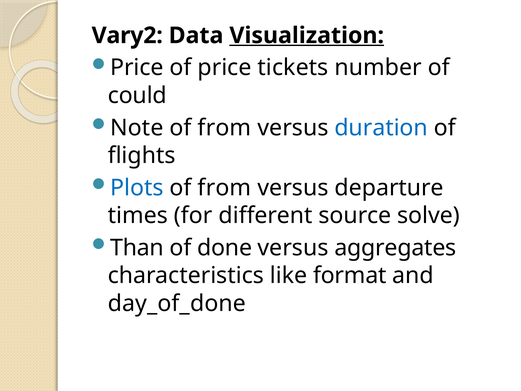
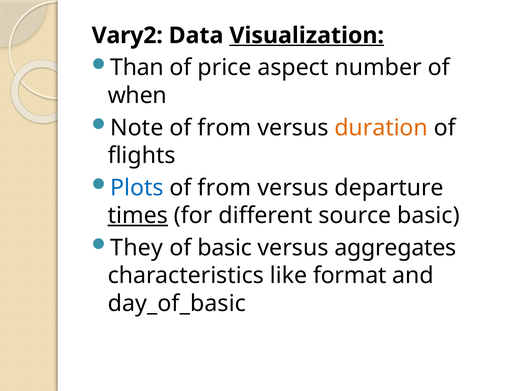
Price: Price -> Than (137, 68)
tickets: tickets -> aspect (293, 68)
could: could -> when (137, 95)
duration colour: blue -> orange (381, 128)
times underline: none -> present (138, 215)
source solve: solve -> basic (428, 215)
Than: Than -> They (137, 248)
of done: done -> basic (225, 248)
day_of_done: day_of_done -> day_of_basic (177, 303)
